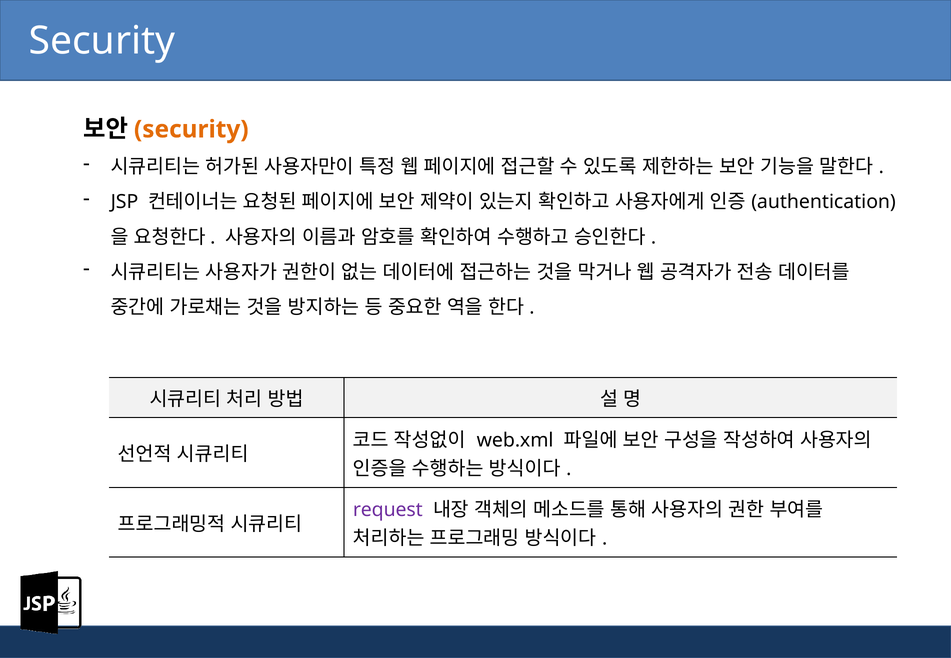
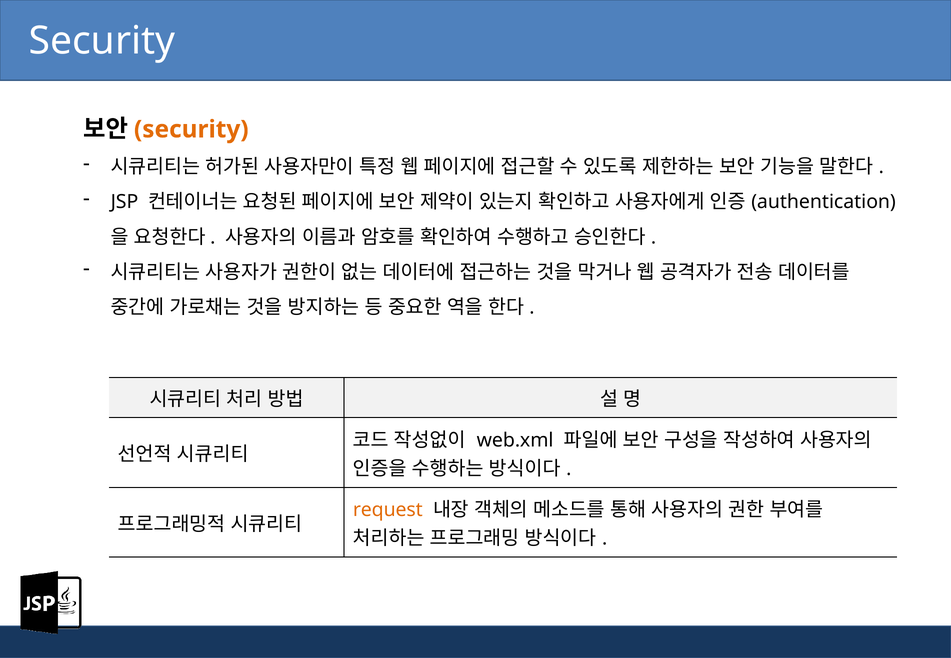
request colour: purple -> orange (388, 510)
